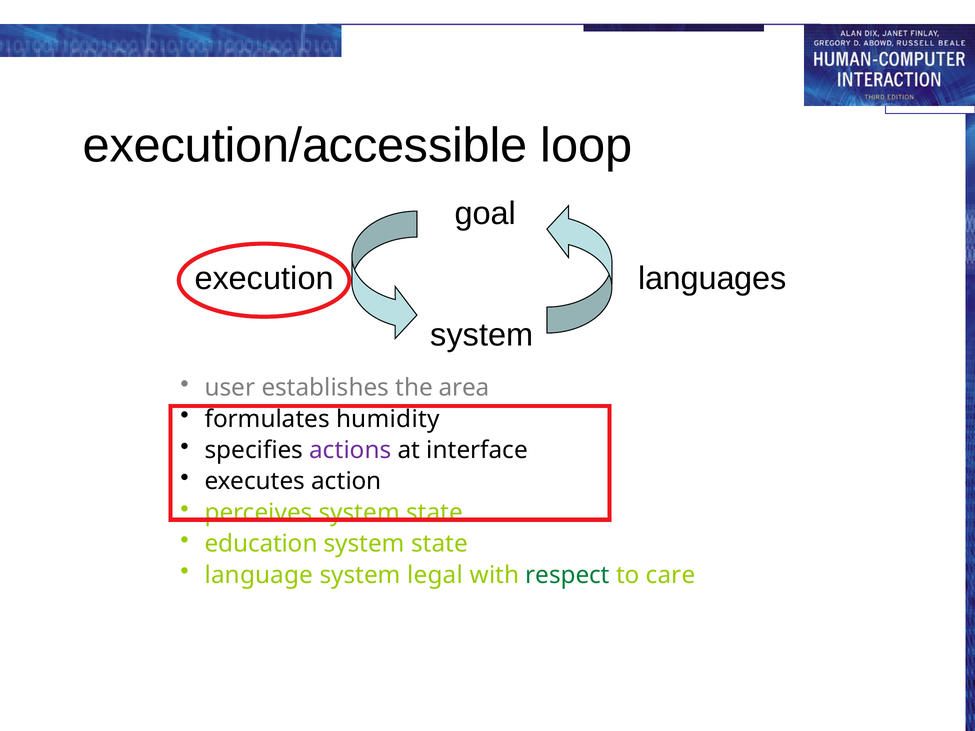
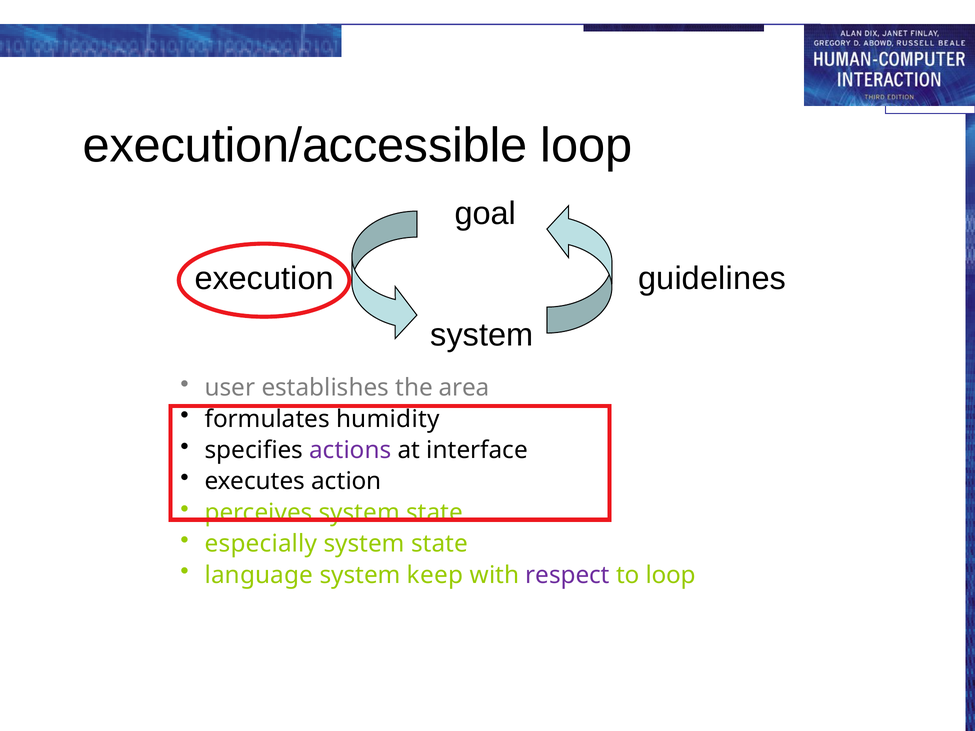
languages: languages -> guidelines (712, 278)
education: education -> especially (261, 544)
legal: legal -> keep (435, 575)
respect colour: green -> purple (568, 575)
to care: care -> loop (671, 575)
